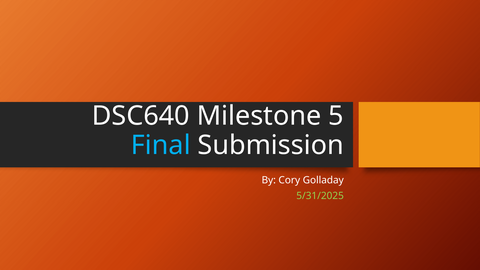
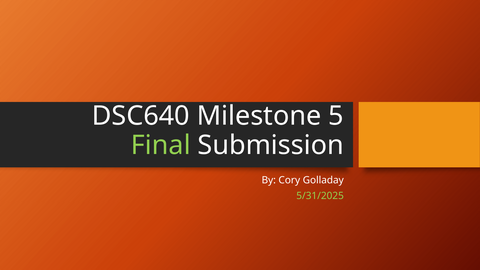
Final colour: light blue -> light green (161, 145)
